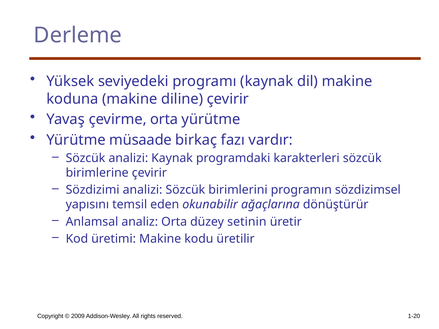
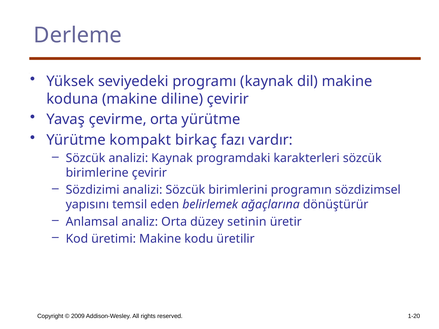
müsaade: müsaade -> kompakt (140, 140)
okunabilir: okunabilir -> belirlemek (210, 205)
